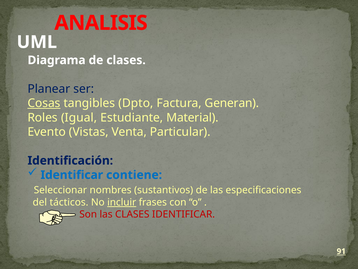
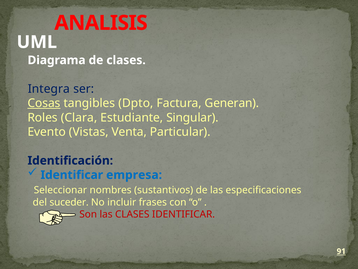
Planear: Planear -> Integra (49, 89)
Igual: Igual -> Clara (79, 117)
Material: Material -> Singular (192, 117)
contiene: contiene -> empresa (134, 175)
tácticos: tácticos -> suceder (69, 202)
incluir underline: present -> none (122, 202)
